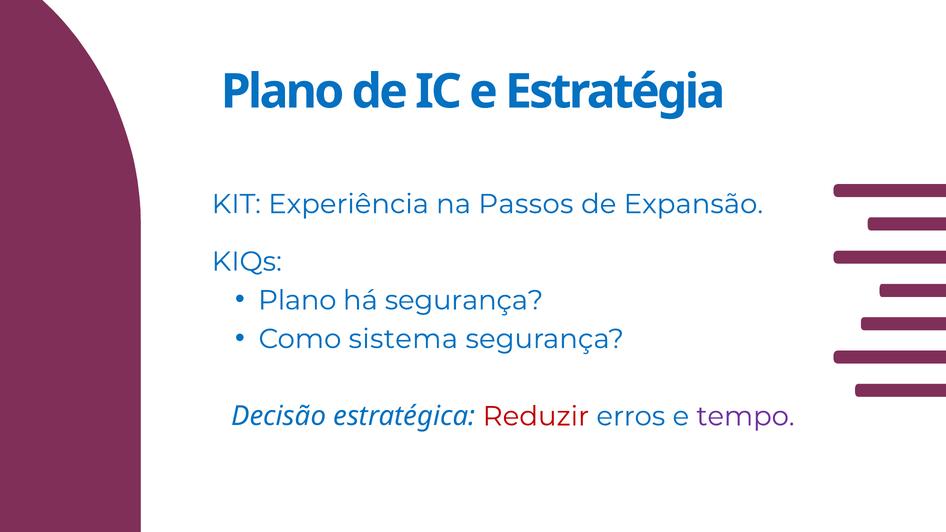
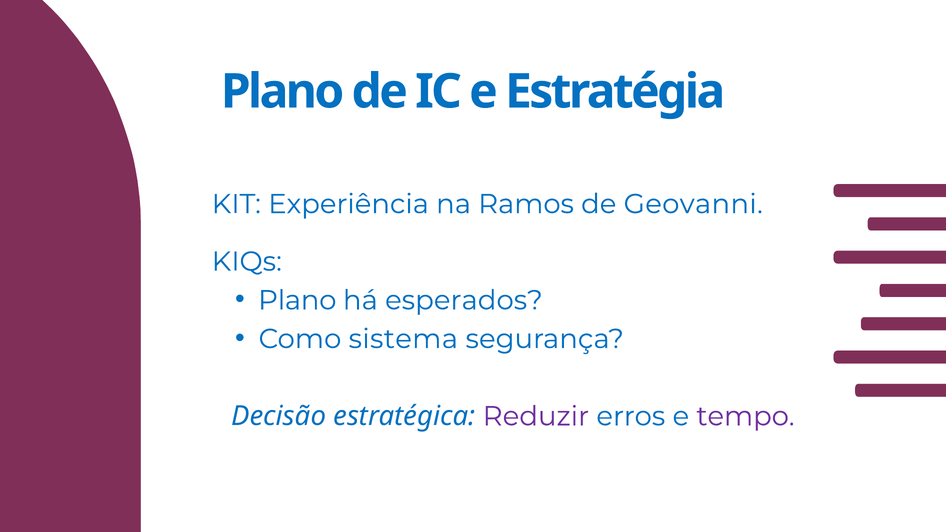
Passos: Passos -> Ramos (526, 204)
Expansão: Expansão -> Geovanni (693, 204)
há segurança: segurança -> esperados (464, 300)
Reduzir colour: red -> purple (536, 416)
